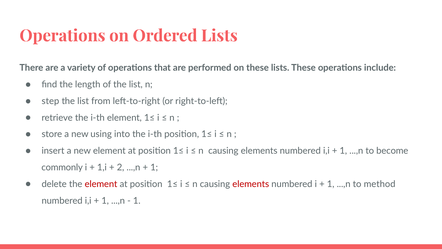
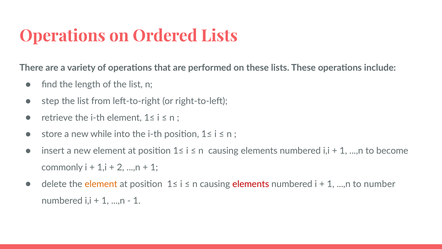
using: using -> while (101, 134)
element colour: red -> orange (101, 184)
method: method -> number (380, 184)
